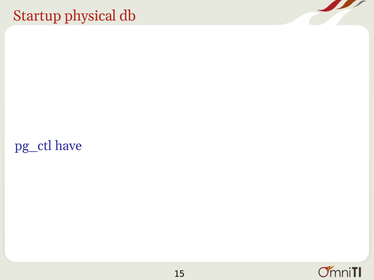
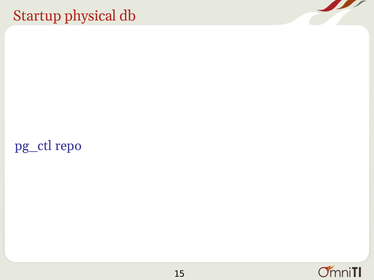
have: have -> repo (68, 146)
